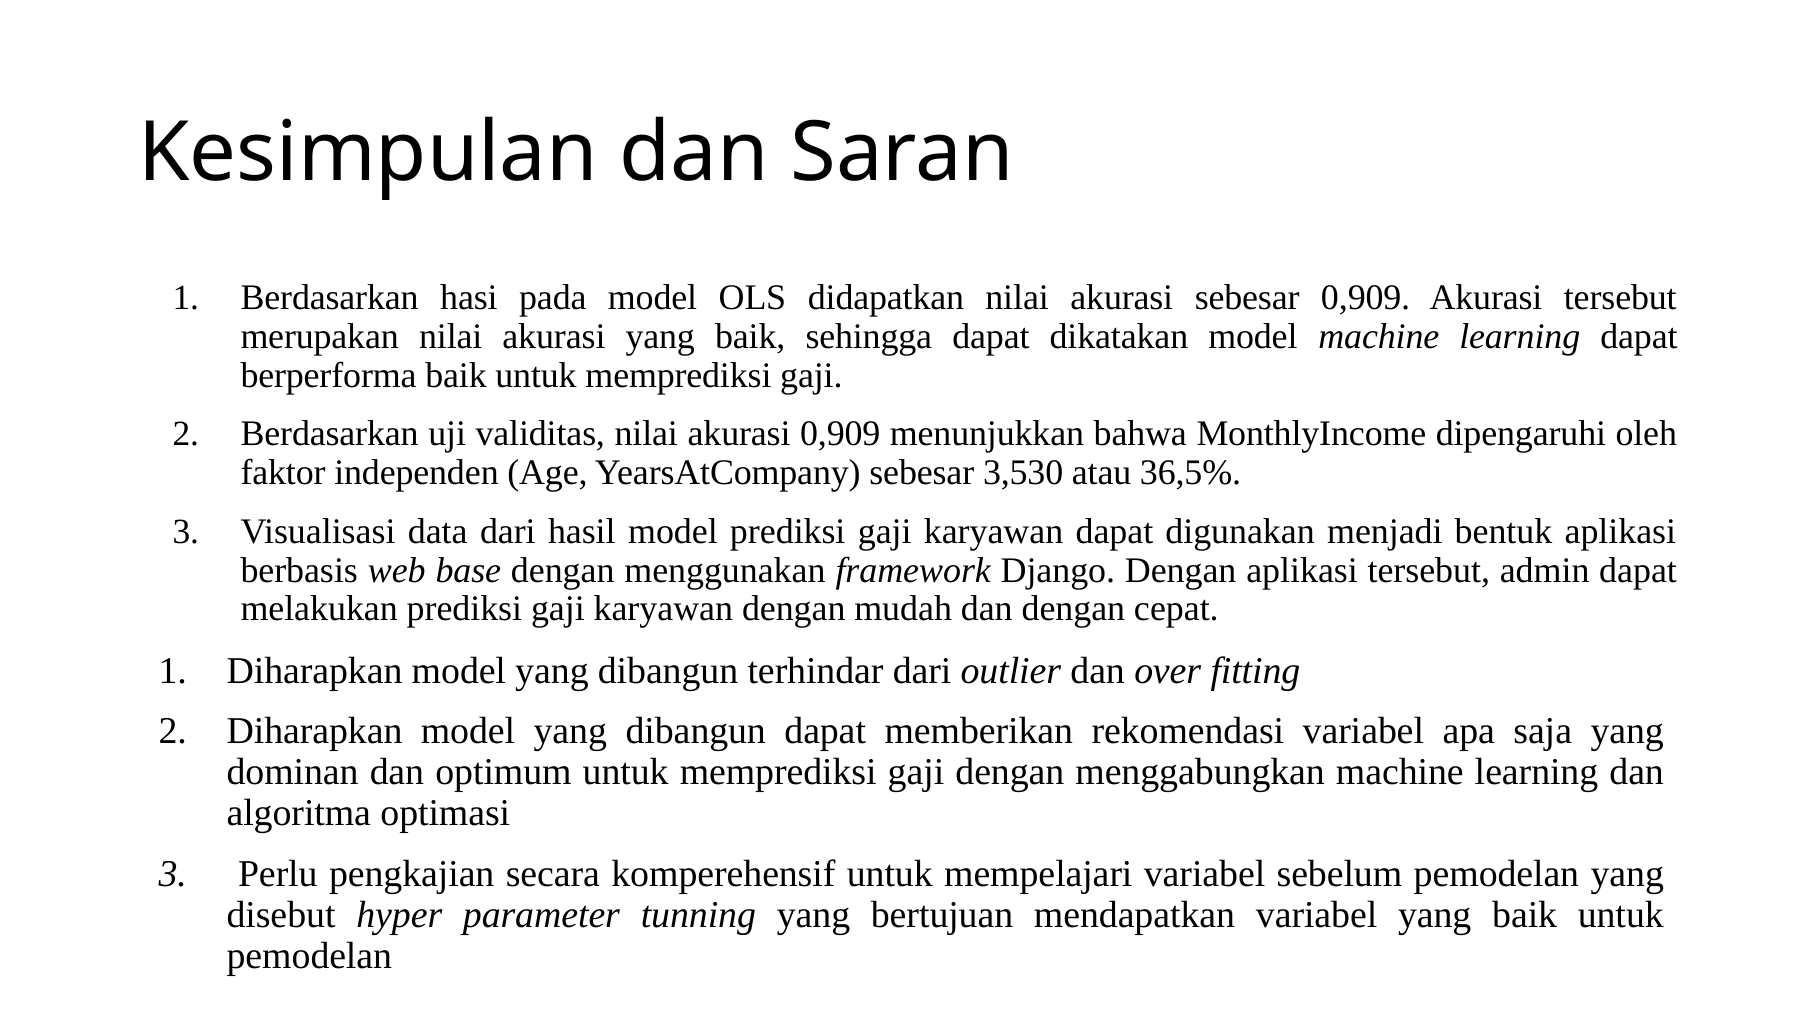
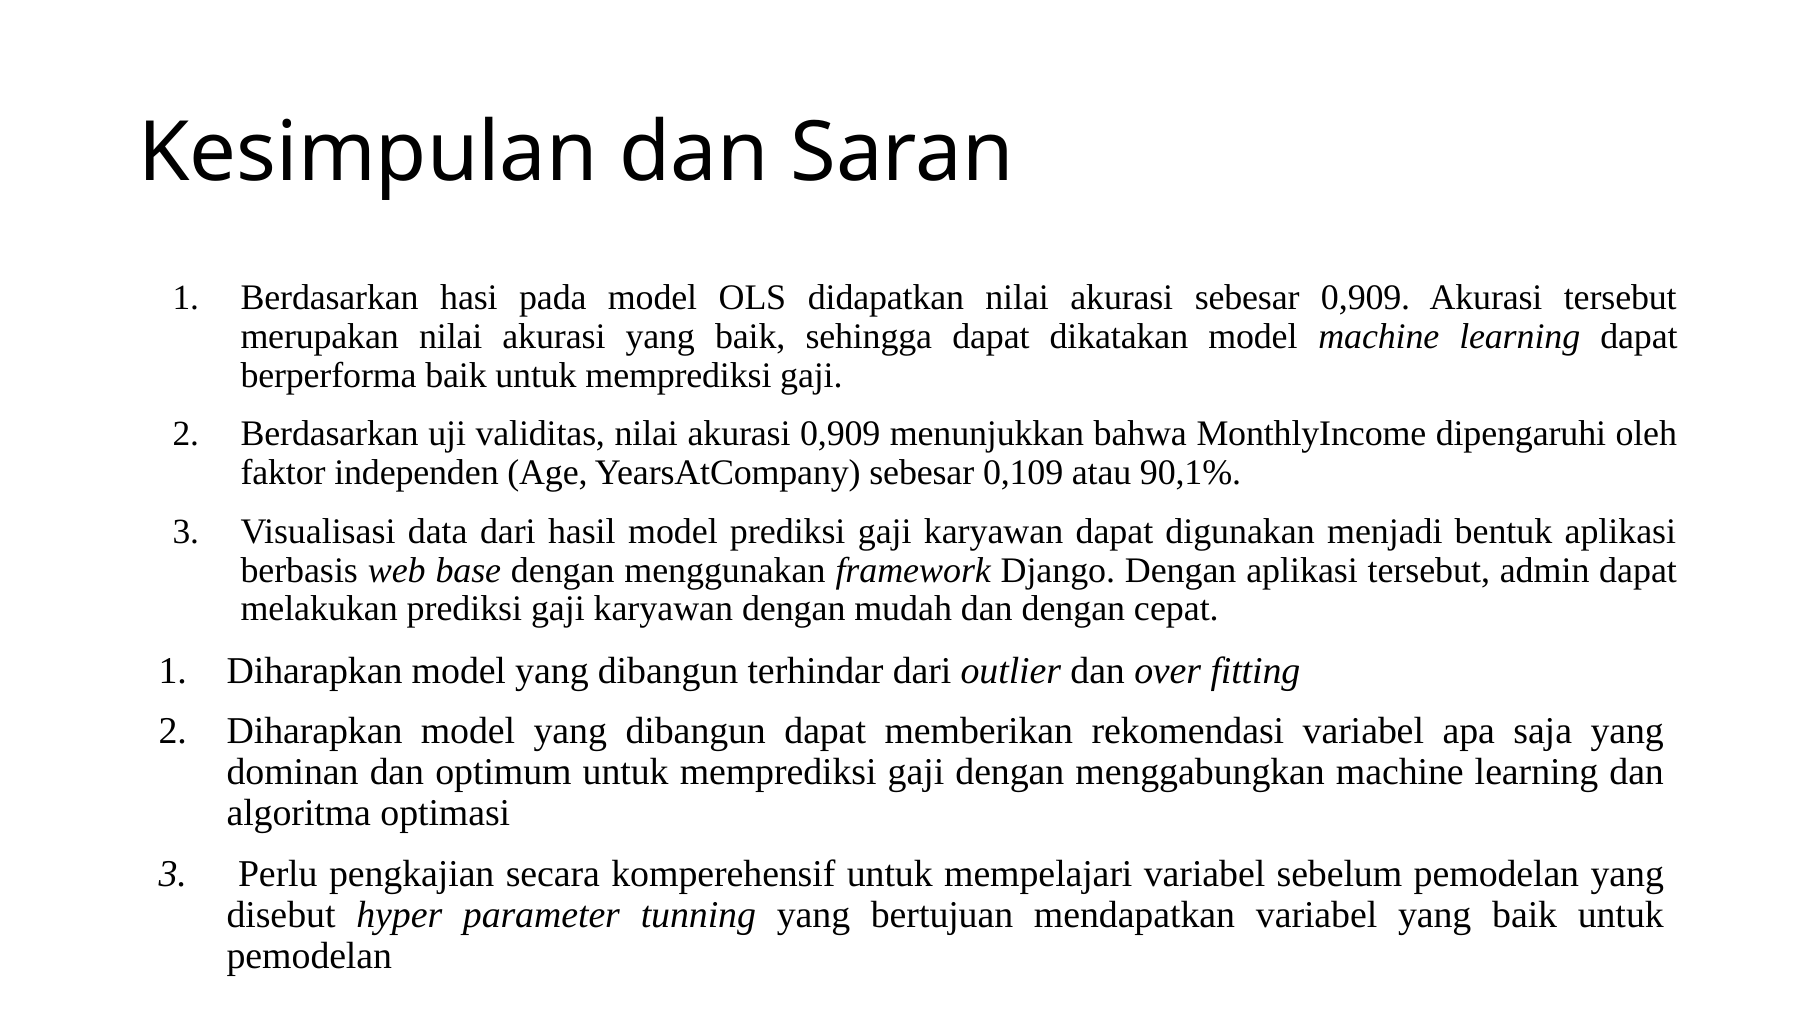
3,530: 3,530 -> 0,109 (1023, 473)
36,5%: 36,5% -> 90,1% (1191, 473)
